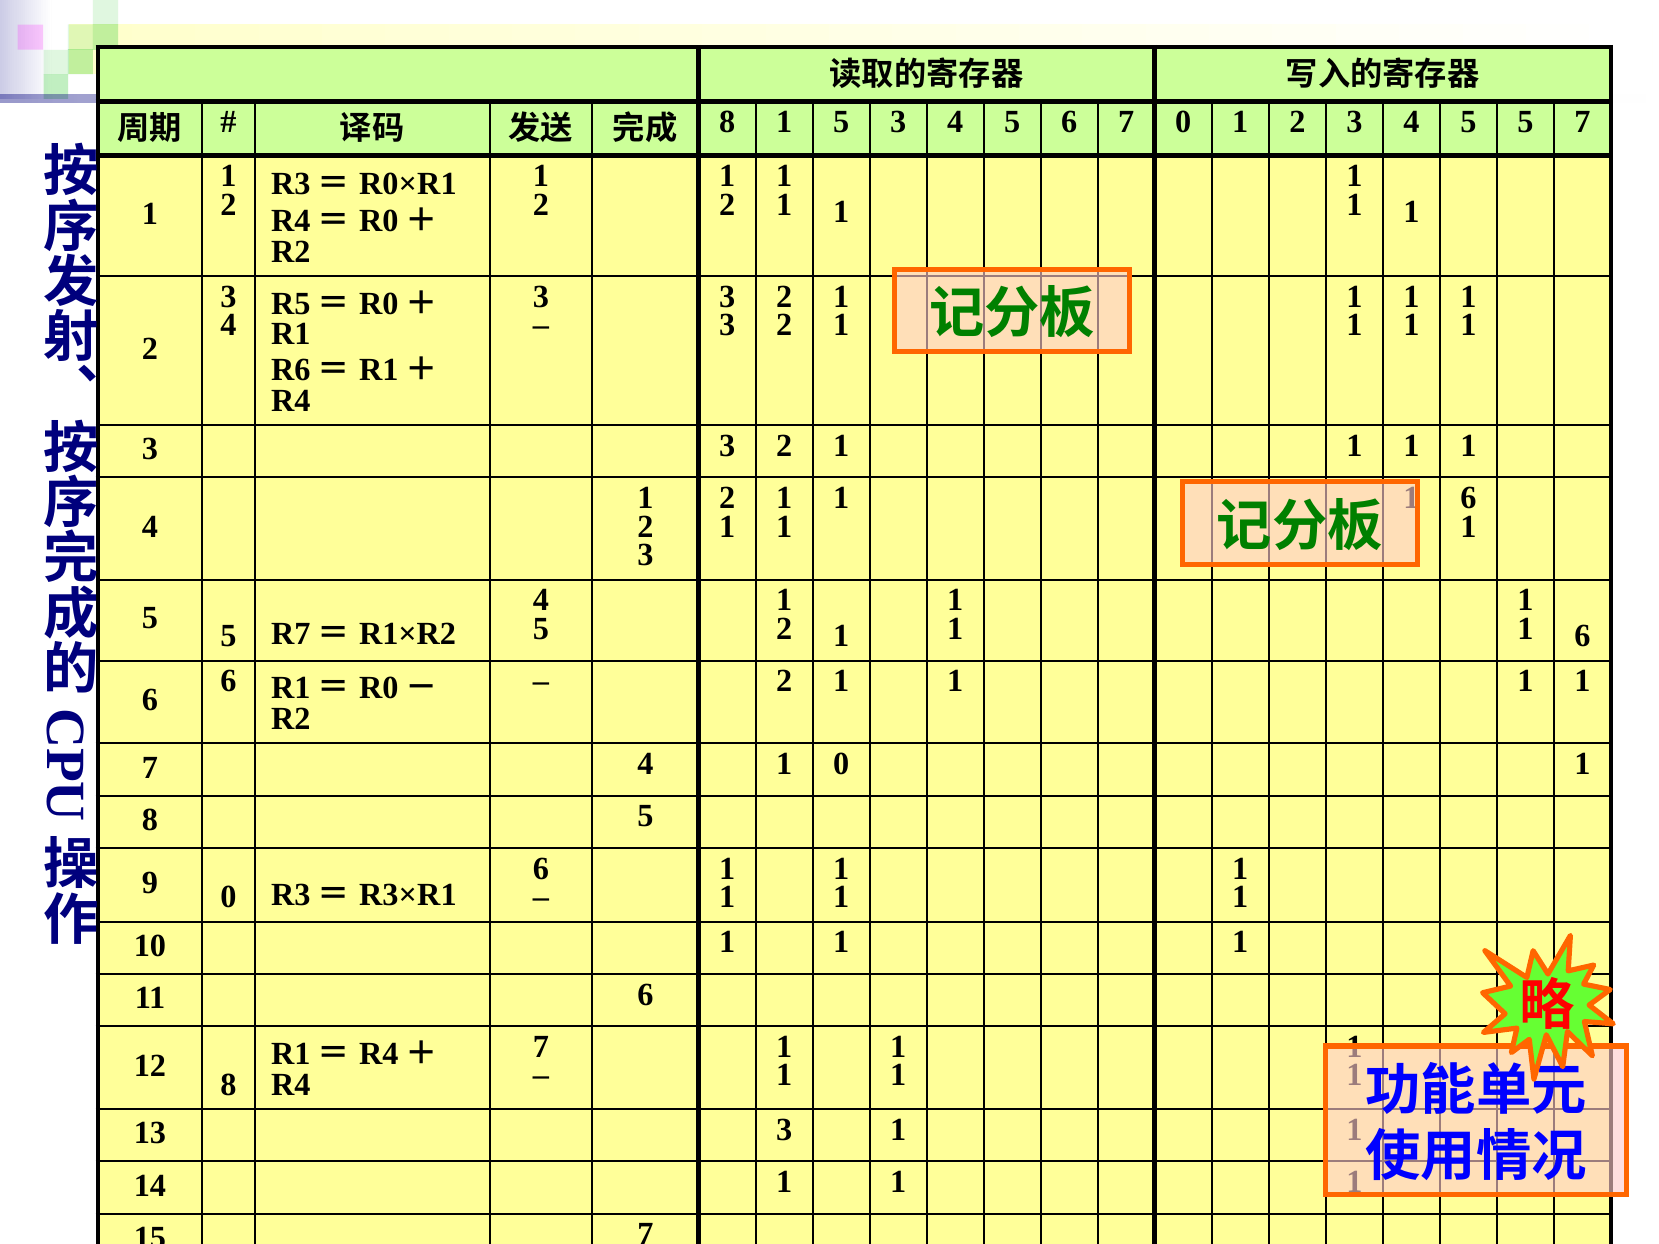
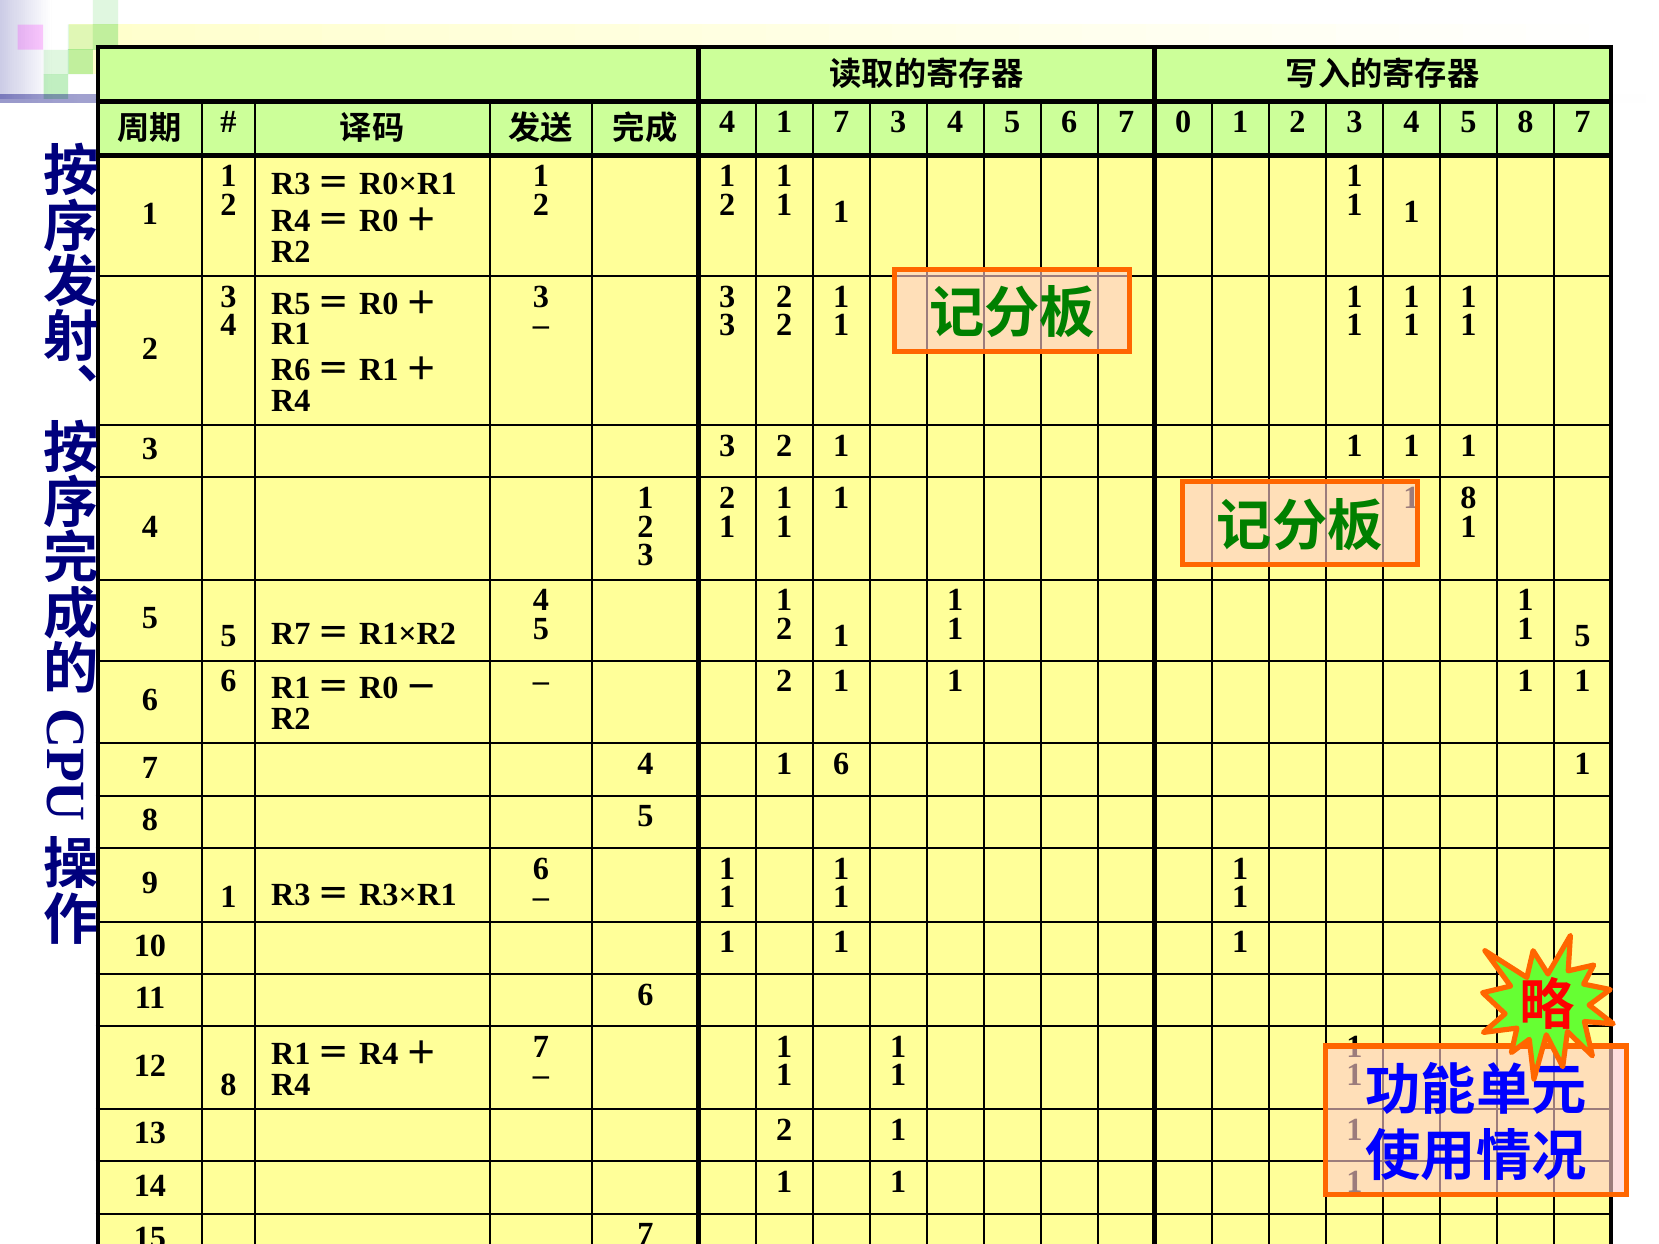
8: 8 -> 4 (727, 122)
5: 5 -> 7 (841, 122)
4 5 5: 5 -> 8 (1525, 122)
6: 6 -> 8 (1468, 498)
6: 6 -> 5 (1582, 636)
1 0: 0 -> 6 (841, 764)
9 0: 0 -> 1 (228, 897)
13 3: 3 -> 2 (784, 1130)
